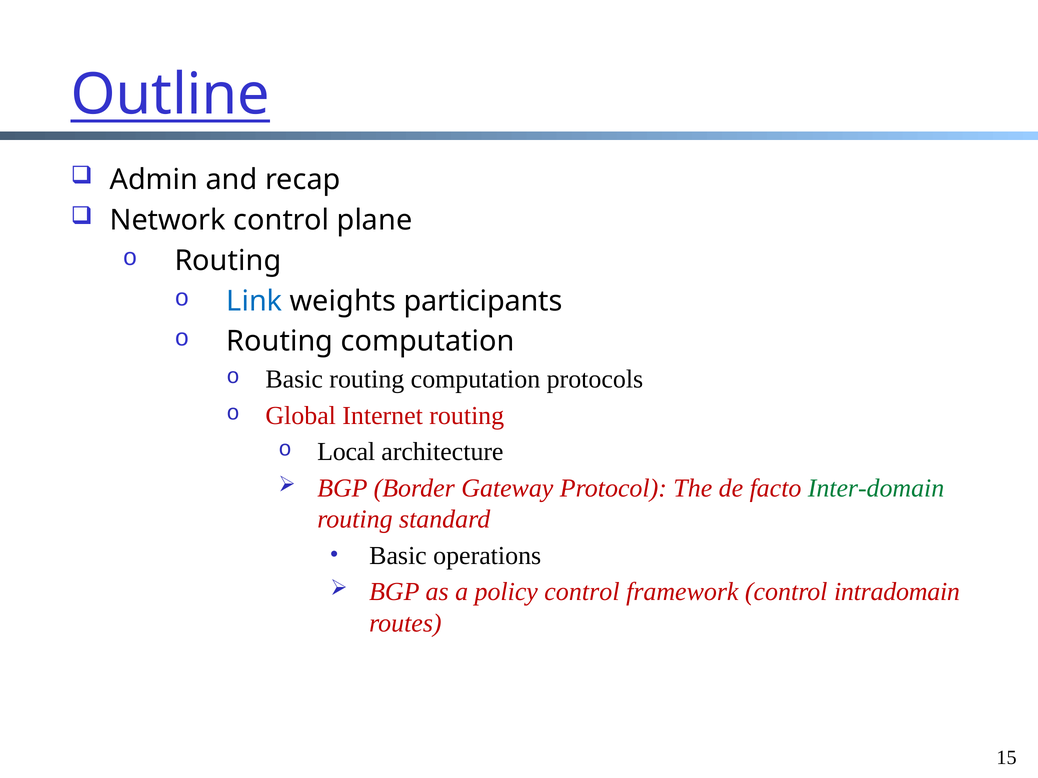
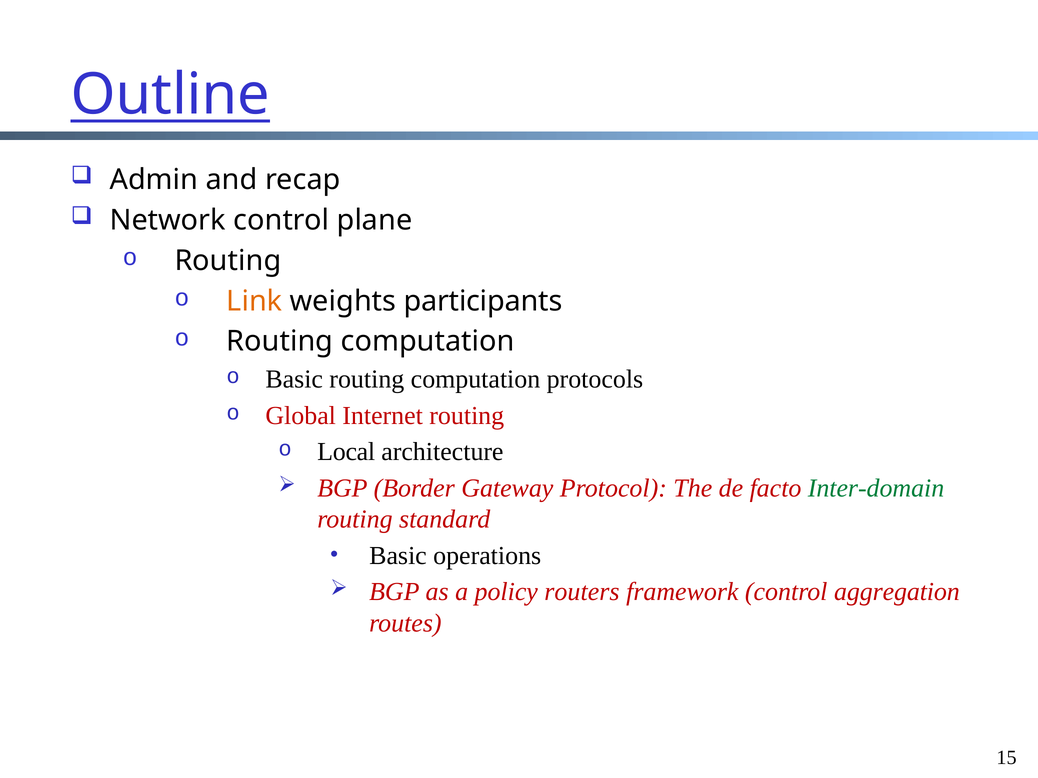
Link colour: blue -> orange (254, 301)
policy control: control -> routers (582, 592)
intradomain: intradomain -> aggregation (897, 592)
